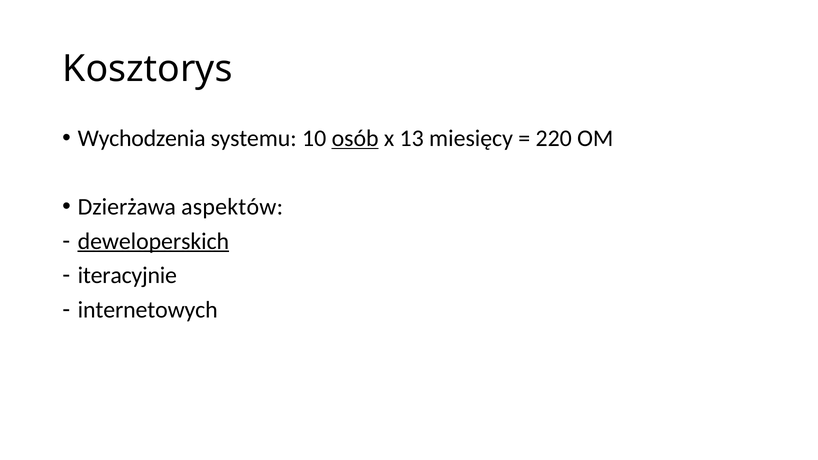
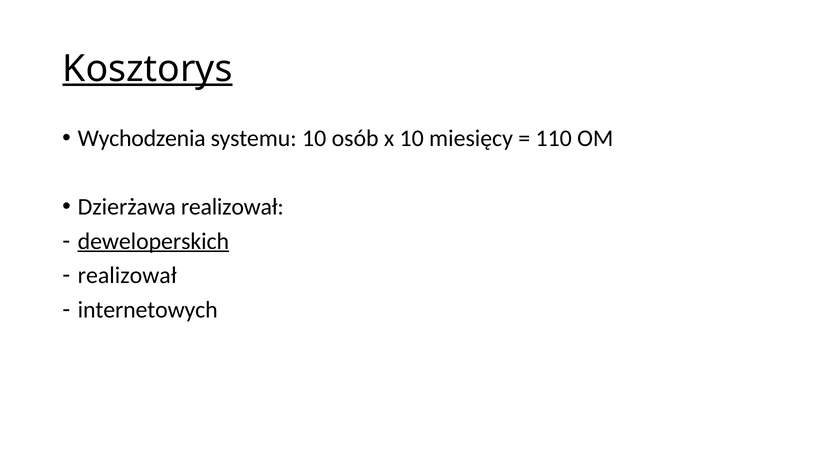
Kosztorys underline: none -> present (147, 69)
osób underline: present -> none (355, 138)
x 13: 13 -> 10 (412, 138)
220: 220 -> 110 (554, 138)
Dzierżawa aspektów: aspektów -> realizował (232, 207)
iteracyjnie: iteracyjnie -> realizował (127, 275)
